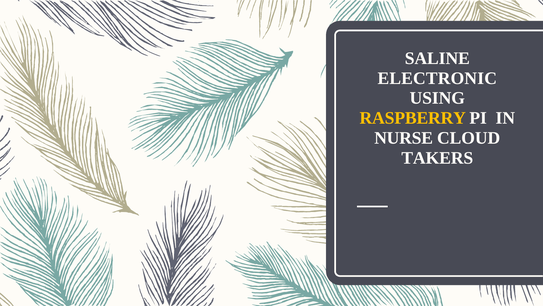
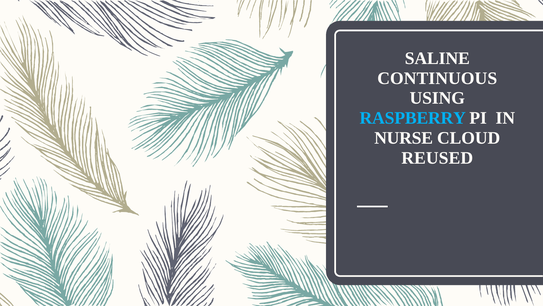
ELECTRONIC: ELECTRONIC -> CONTINUOUS (437, 78)
RASPBERRY colour: yellow -> light blue (413, 118)
TAKERS: TAKERS -> REUSED (437, 158)
